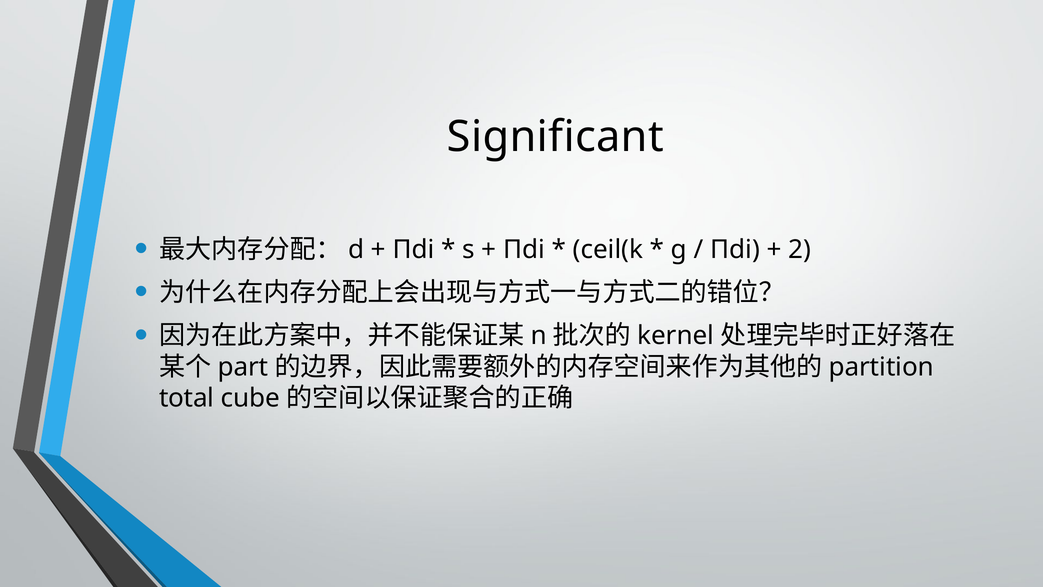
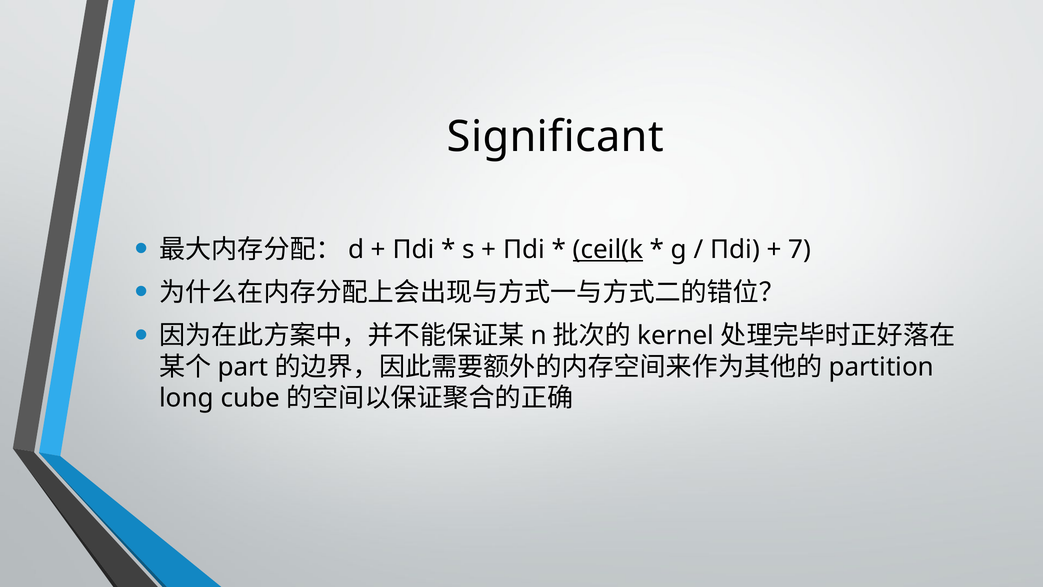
ceil(k underline: none -> present (608, 250)
2: 2 -> 7 (800, 250)
total: total -> long (187, 398)
